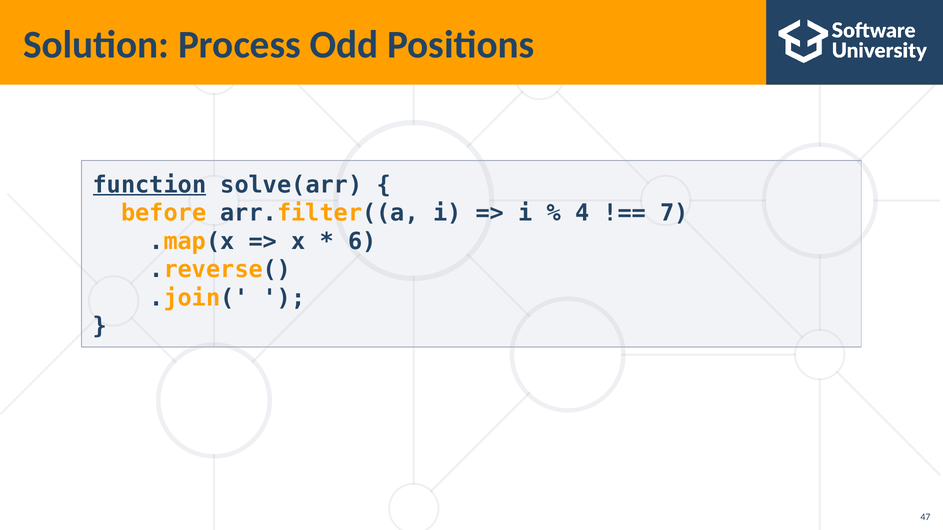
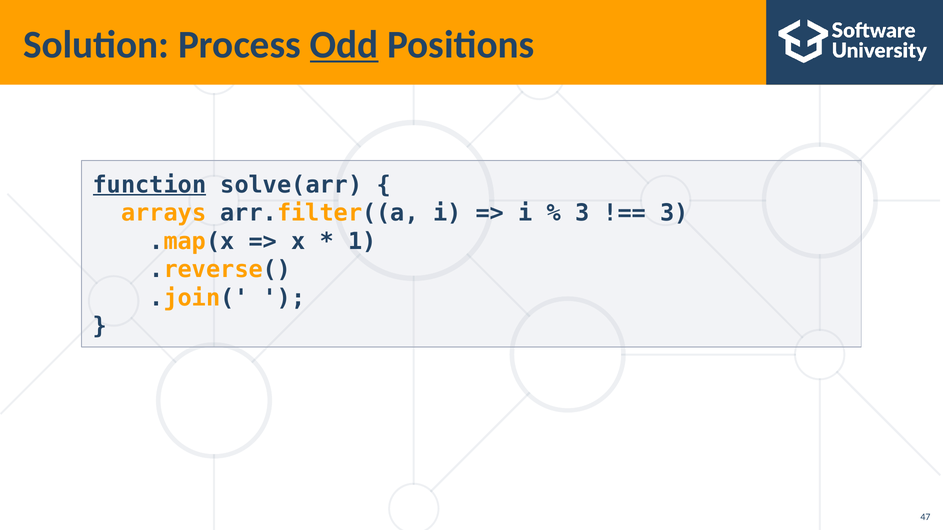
Odd underline: none -> present (344, 45)
before: before -> arrays (164, 213)
4: 4 -> 3 (582, 213)
7: 7 -> 3 (674, 213)
6: 6 -> 1 (362, 242)
